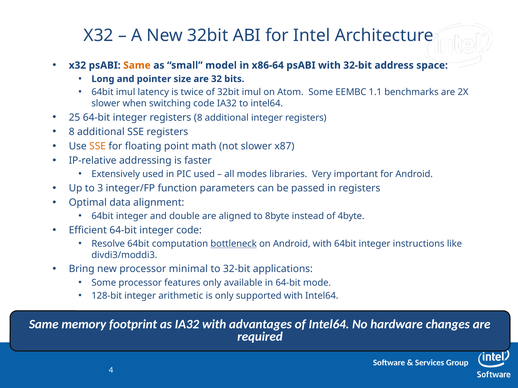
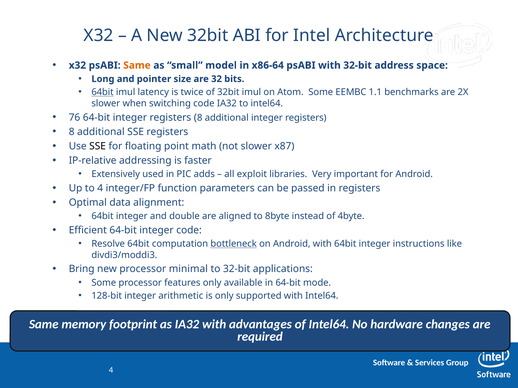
64bit underline: none -> present (102, 92)
25: 25 -> 76 (75, 118)
SSE colour: orange -> black (98, 146)
PIC used: used -> adds (204, 174)
modes: modes -> exploit (252, 174)
to 3: 3 -> 4 (100, 188)
